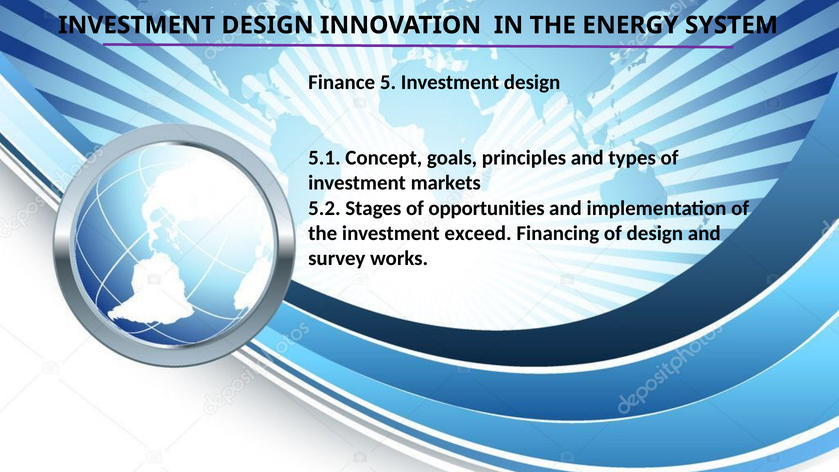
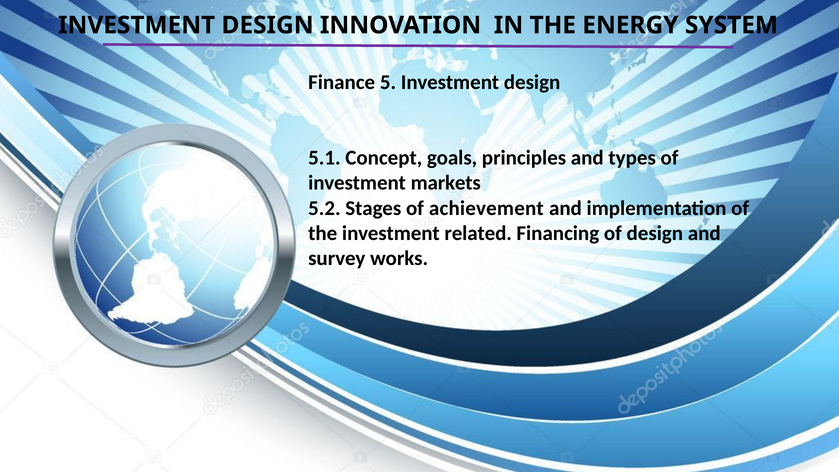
opportunities: opportunities -> achievement (486, 208)
exceed: exceed -> related (478, 233)
